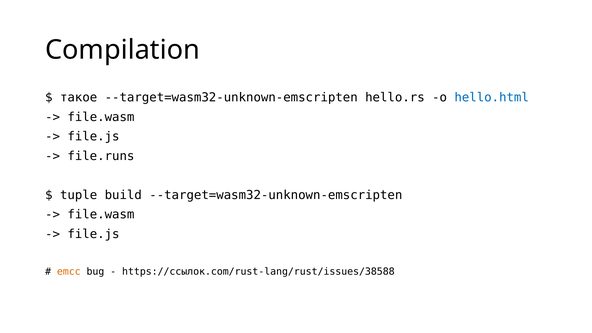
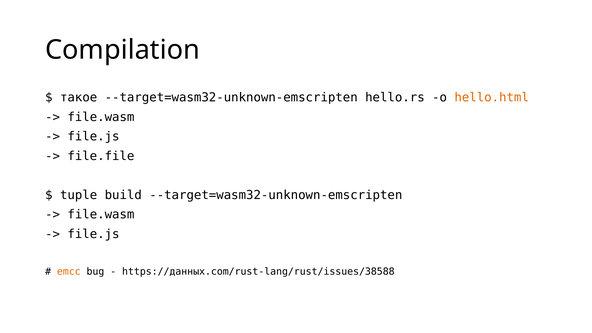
hello.html colour: blue -> orange (492, 97)
file.runs: file.runs -> file.file (101, 156)
https://ссылок.com/rust-lang/rust/issues/38588: https://ссылок.com/rust-lang/rust/issues/38588 -> https://данных.com/rust-lang/rust/issues/38588 (258, 272)
